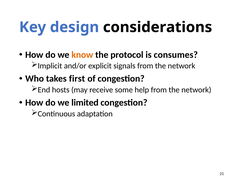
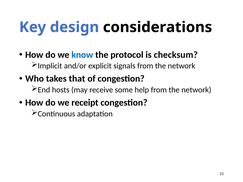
know colour: orange -> blue (82, 55)
consumes: consumes -> checksum (176, 55)
first: first -> that (77, 79)
limited: limited -> receipt (85, 103)
